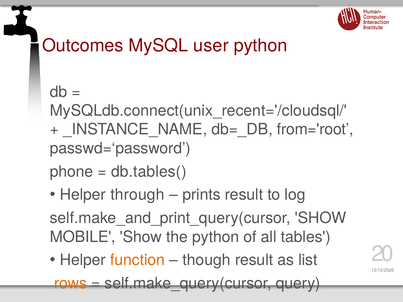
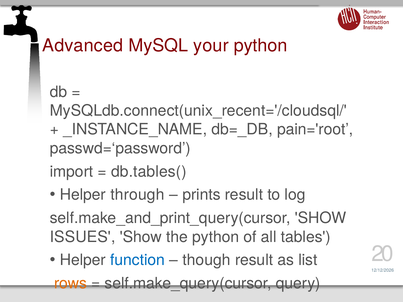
Outcomes: Outcomes -> Advanced (83, 46)
user: user -> your (211, 46)
from='root: from='root -> pain='root (315, 130)
phone: phone -> import (71, 172)
MOBILE: MOBILE -> ISSUES (83, 237)
function colour: orange -> blue (138, 260)
